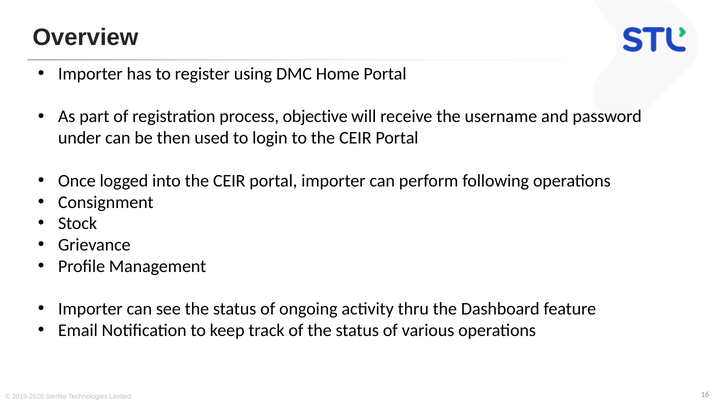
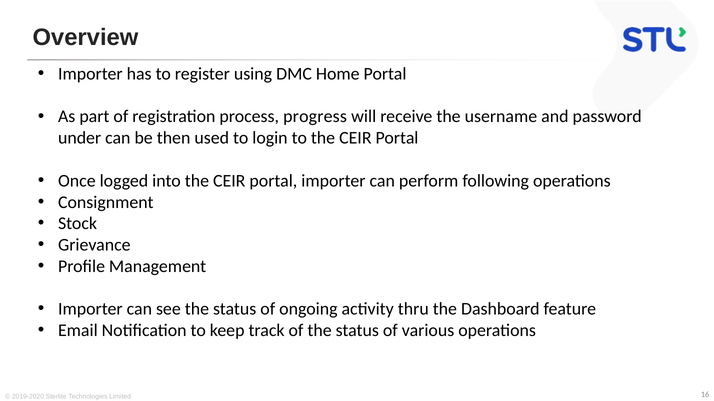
objective: objective -> progress (315, 117)
